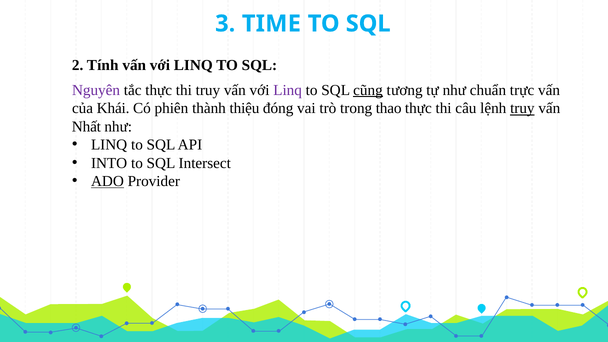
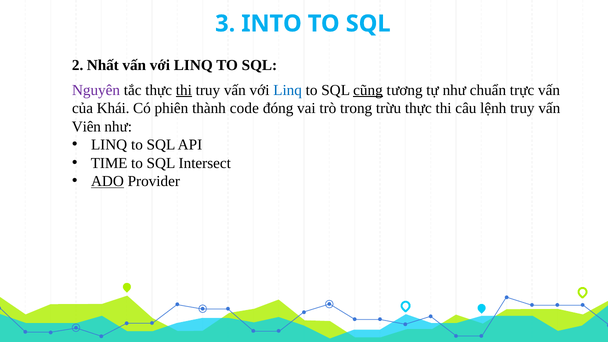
TIME: TIME -> INTO (272, 24)
Tính: Tính -> Nhất (103, 65)
thi underline: none -> present (184, 90)
Linq colour: purple -> blue (288, 90)
thiệu: thiệu -> code (244, 108)
thao: thao -> trừu (389, 108)
truy underline: present -> none (522, 108)
Nhất: Nhất -> Viên (86, 127)
INTO: INTO -> TIME (109, 163)
